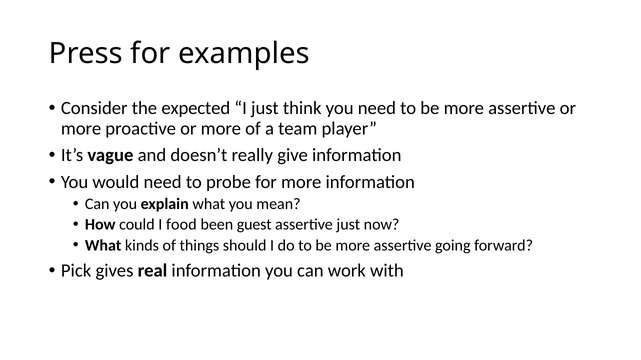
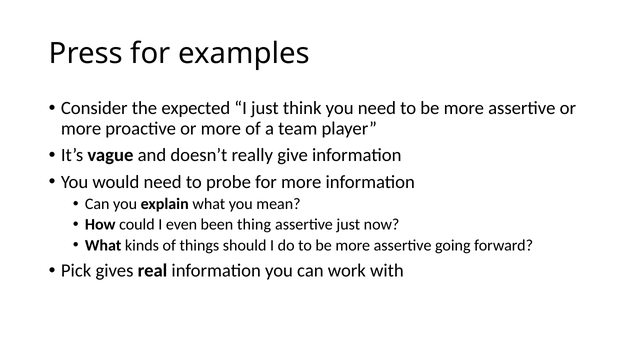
food: food -> even (182, 225)
guest: guest -> thing (254, 225)
